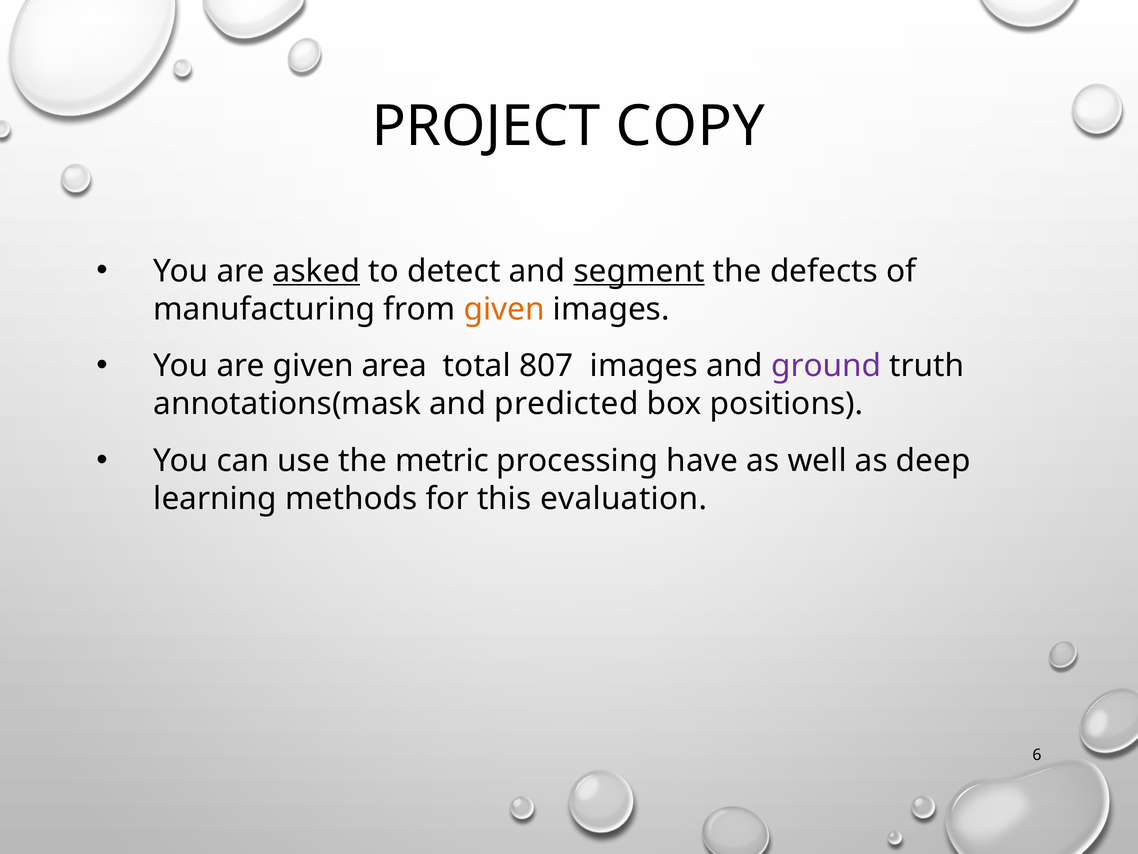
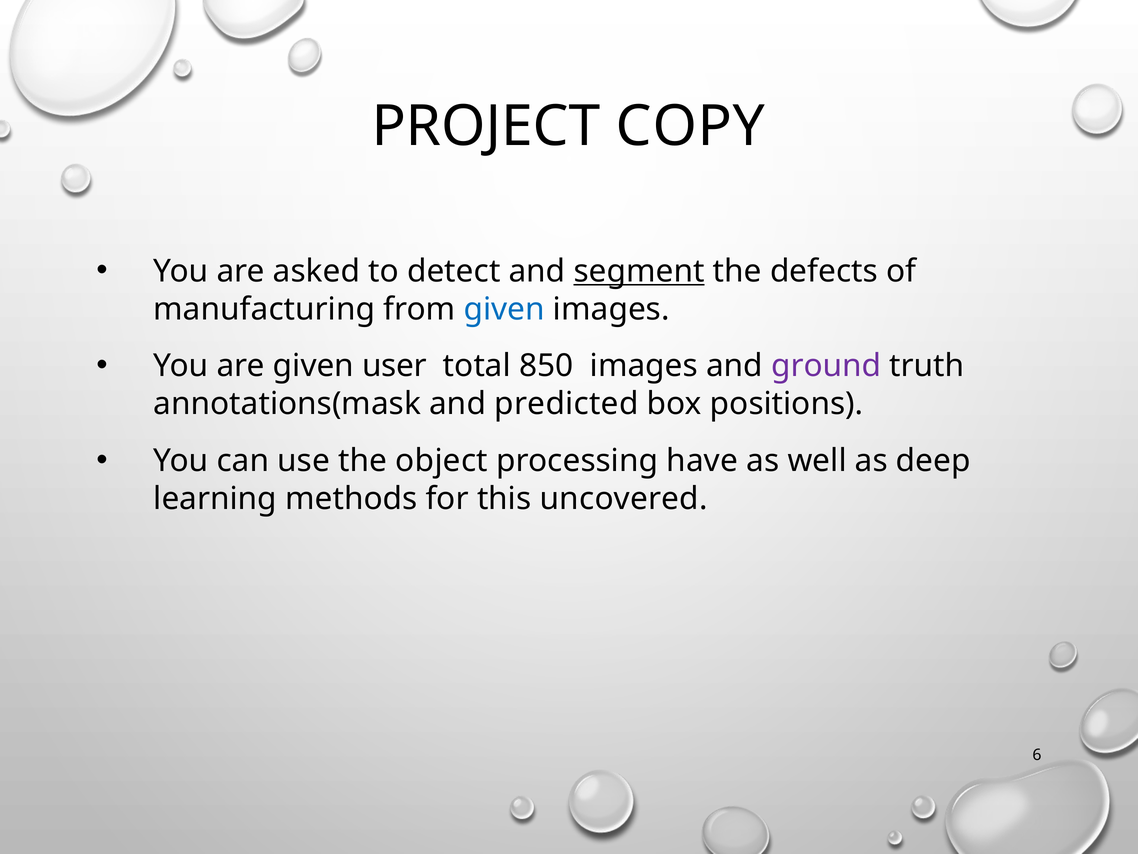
asked underline: present -> none (316, 271)
given colour: orange -> blue (504, 309)
area: area -> user (394, 366)
807: 807 -> 850 (546, 366)
metric: metric -> object (442, 461)
evaluation: evaluation -> uncovered (624, 499)
